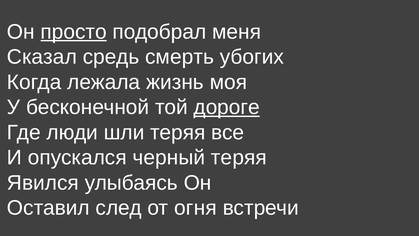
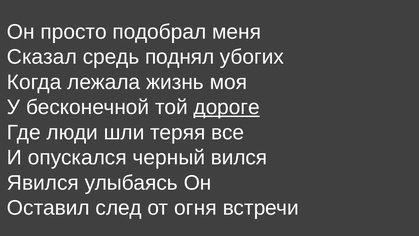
просто underline: present -> none (74, 32)
смерть: смерть -> поднял (180, 57)
черный теряя: теряя -> вился (239, 157)
